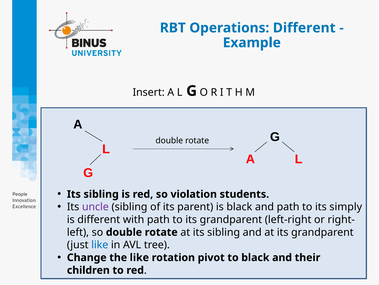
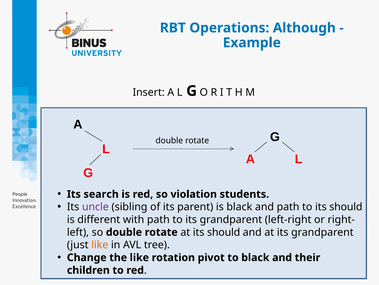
Operations Different: Different -> Although (304, 28)
sibling: sibling -> search (101, 194)
to its simply: simply -> should (346, 206)
at its sibling: sibling -> should (224, 232)
like colour: blue -> orange (100, 244)
